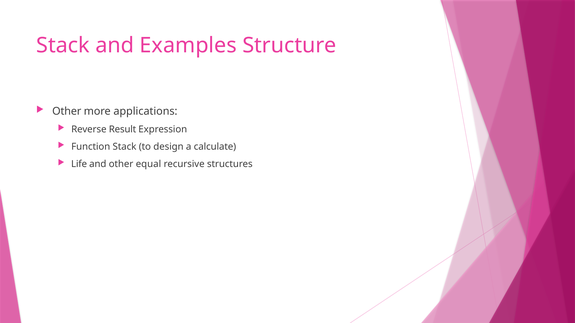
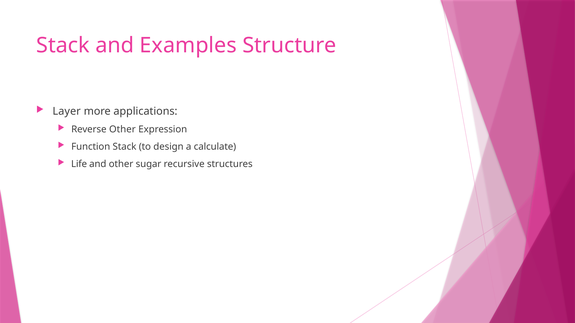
Other: Other -> Layer (67, 111)
Reverse Result: Result -> Other (122, 129)
equal: equal -> sugar (149, 164)
